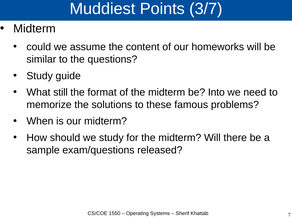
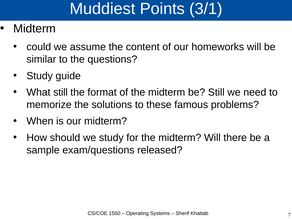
3/7: 3/7 -> 3/1 (206, 9)
be Into: Into -> Still (216, 92)
